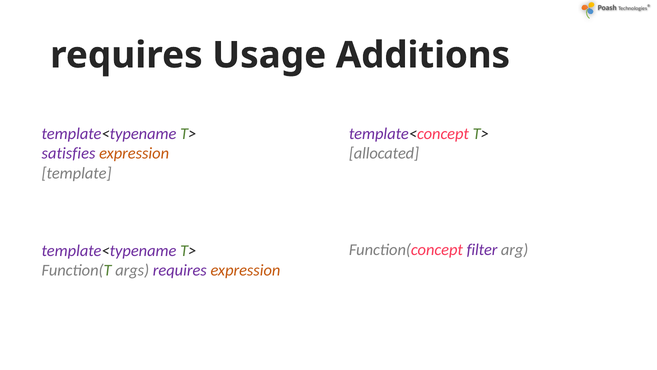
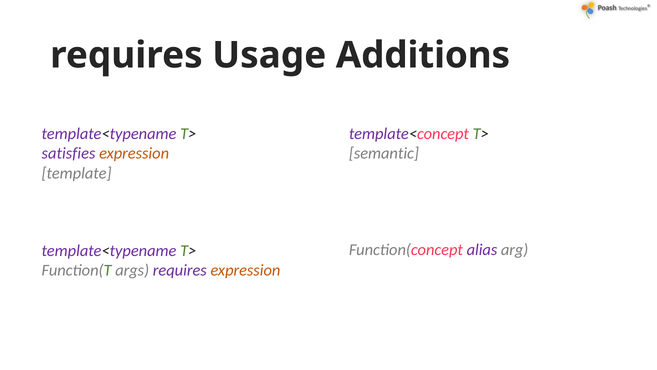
allocated: allocated -> semantic (384, 153)
filter: filter -> alias (482, 250)
